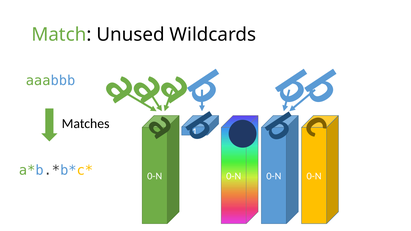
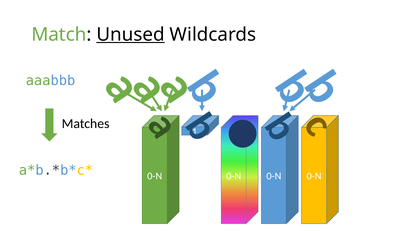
Unused underline: none -> present (131, 35)
